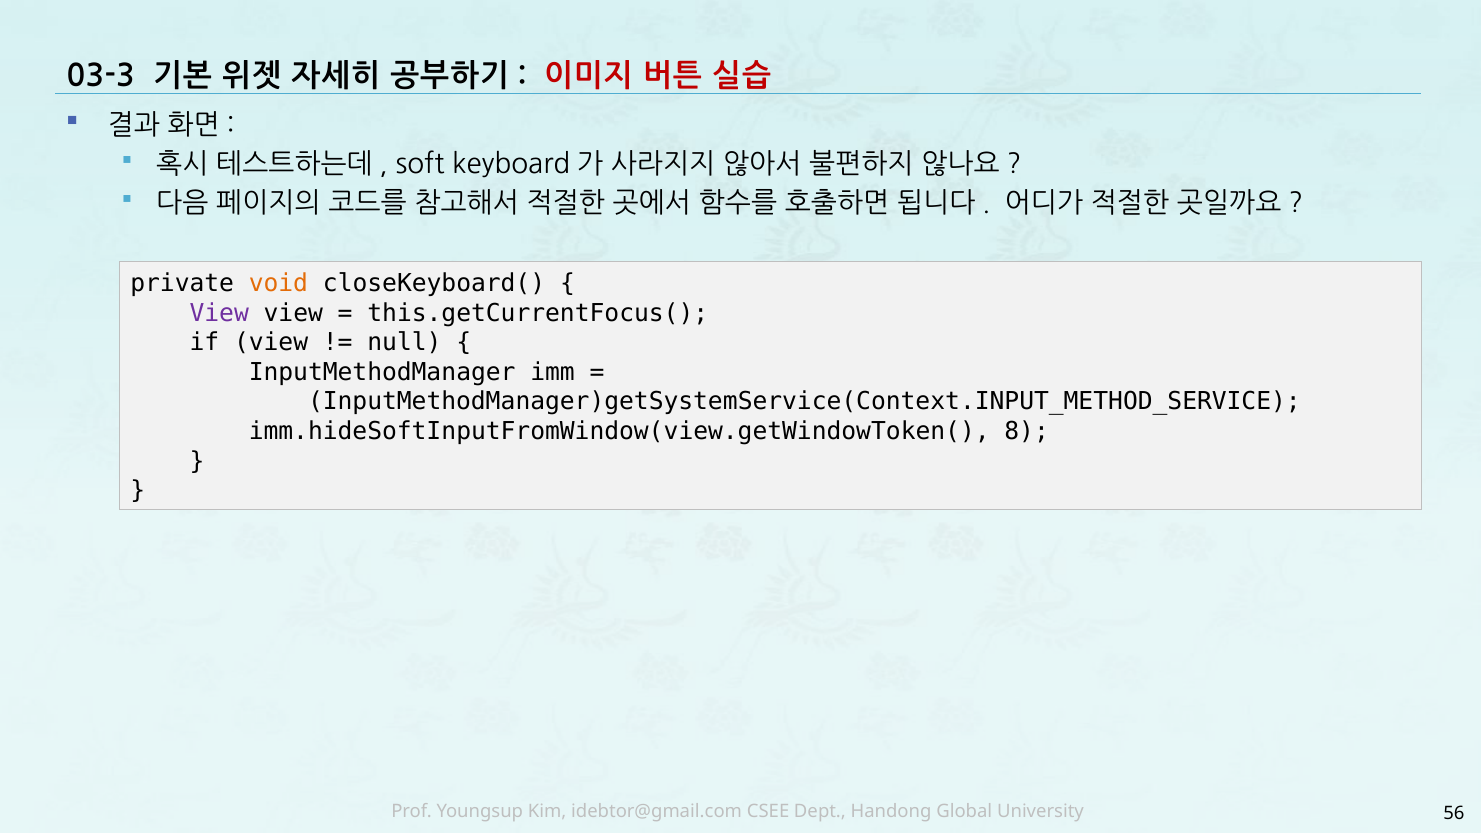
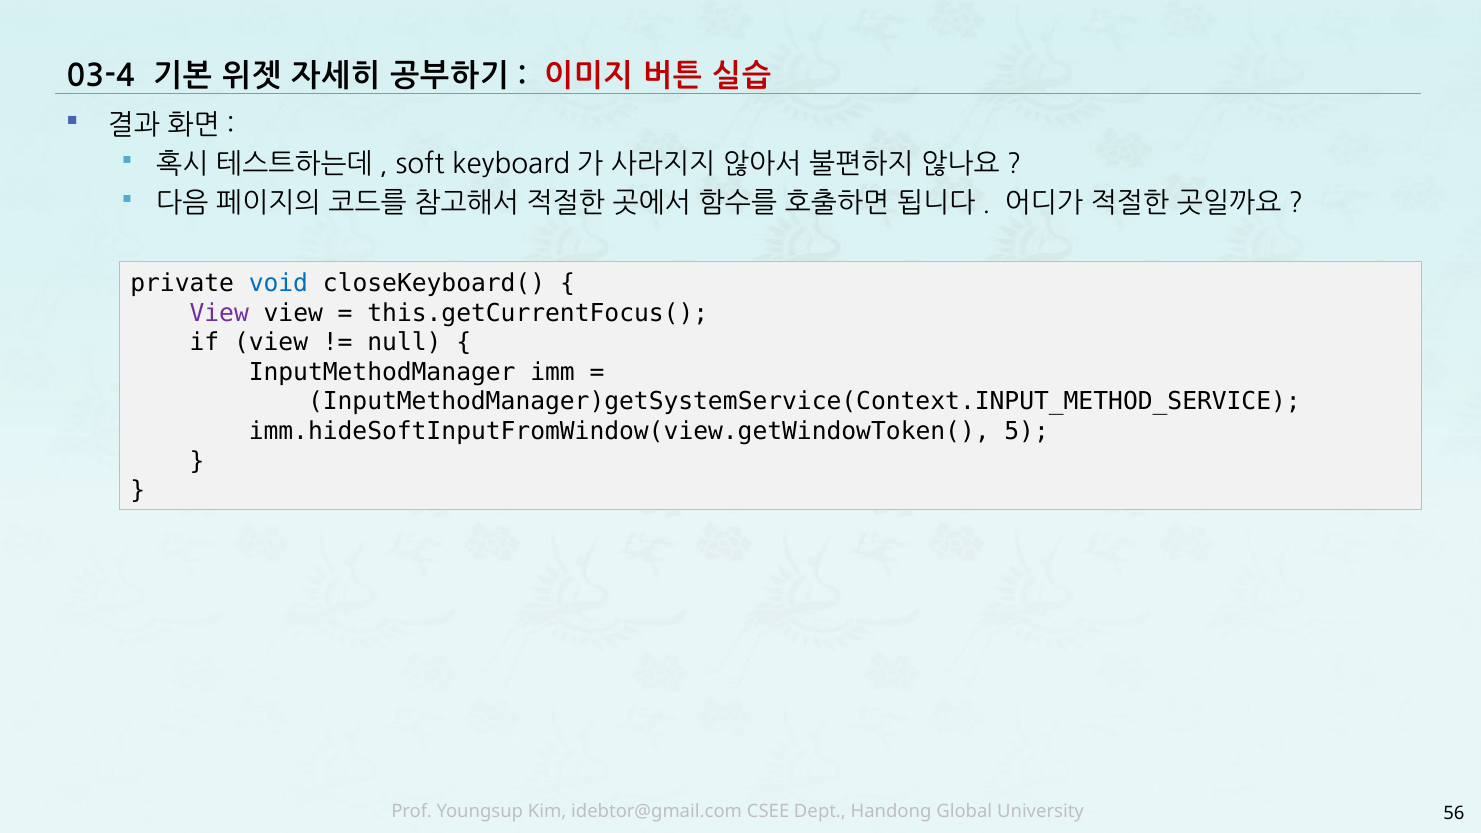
03-3: 03-3 -> 03-4 (101, 76)
void colour: orange -> blue (278, 283)
8: 8 -> 5 (1027, 431)
